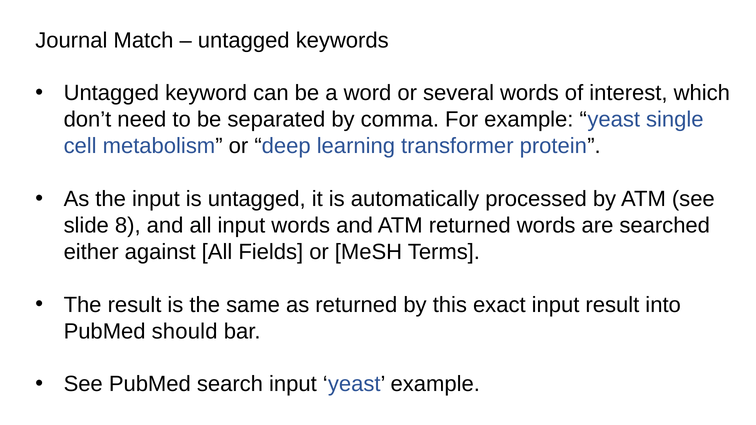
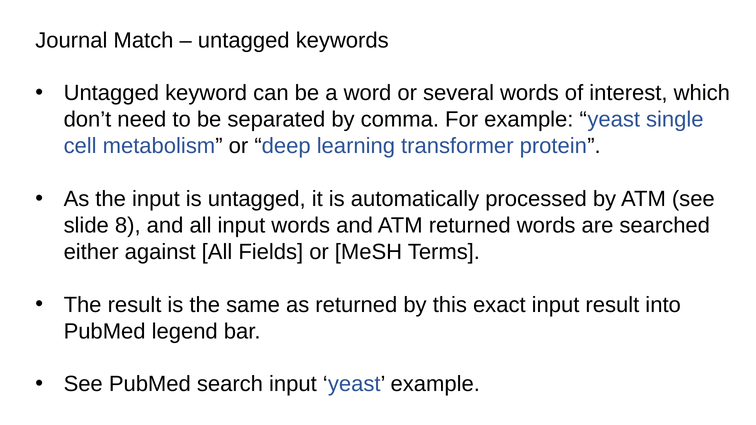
should: should -> legend (185, 331)
